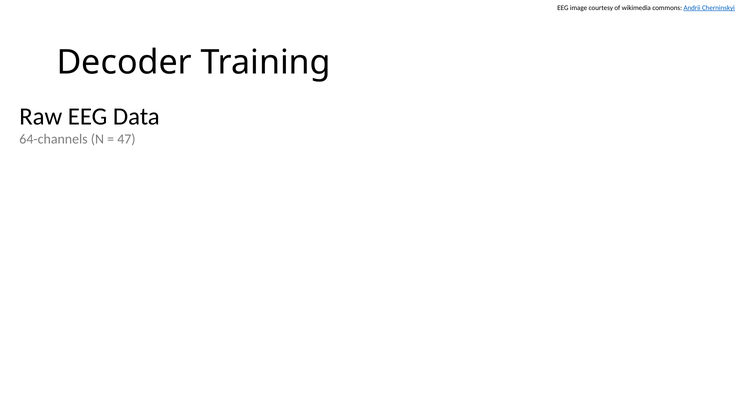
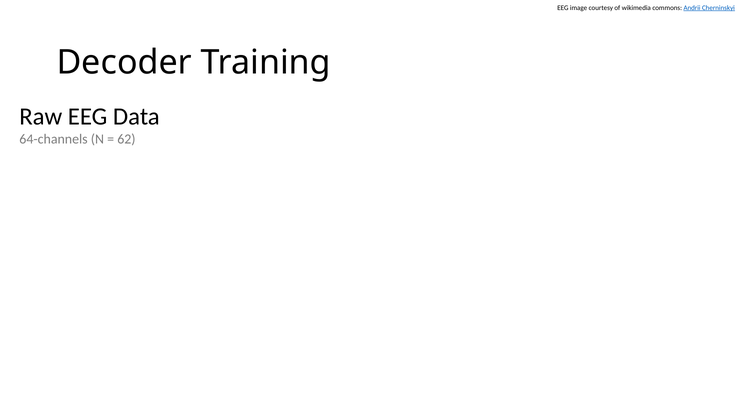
47: 47 -> 62 (126, 139)
